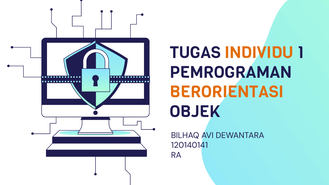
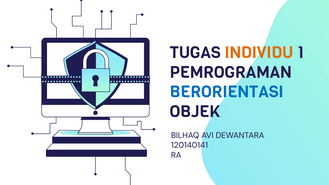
BERORIENTASI colour: orange -> blue (227, 92)
